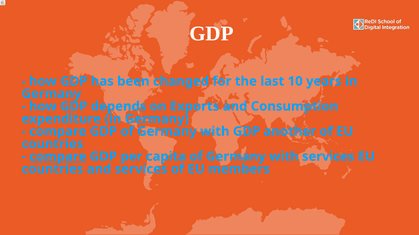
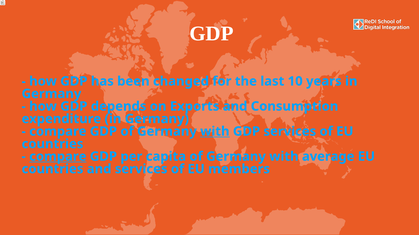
with underline: none -> present (215, 132)
GDP another: another -> services (290, 132)
with services: services -> average (328, 157)
